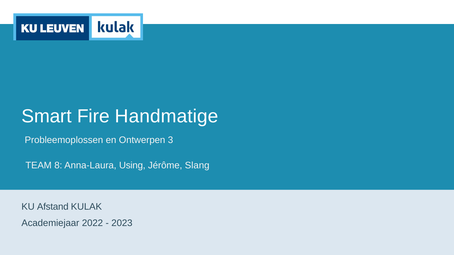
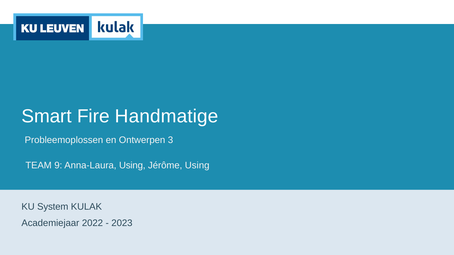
8: 8 -> 9 (58, 166)
Jérôme Slang: Slang -> Using (197, 166)
Afstand: Afstand -> System (53, 207)
